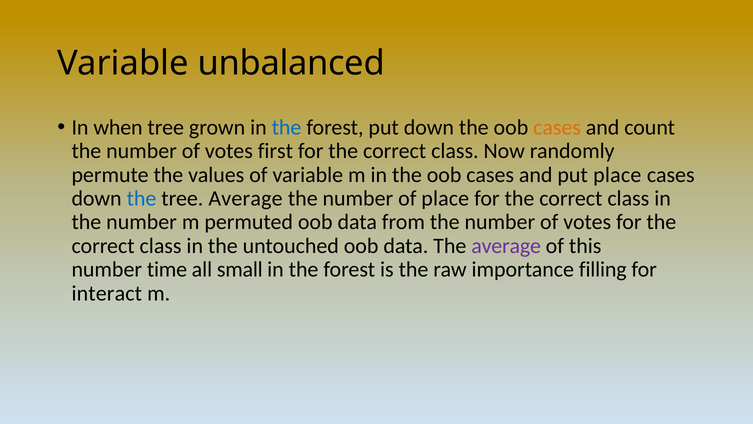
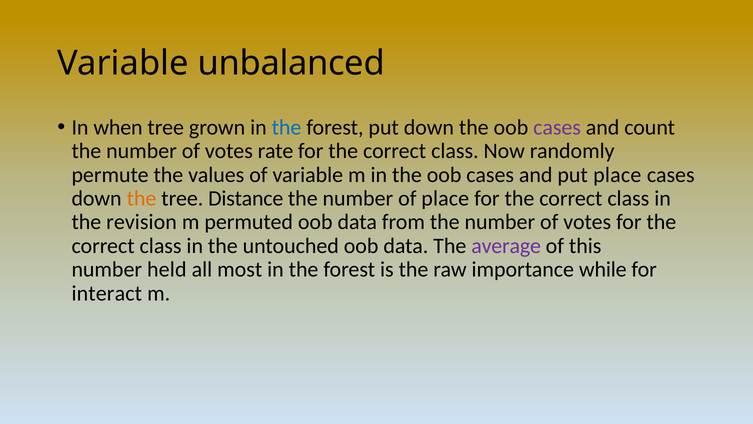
cases colour: orange -> purple (557, 127)
first: first -> rate (276, 151)
the colour: blue -> orange (142, 198)
tree Average: Average -> Distance (246, 198)
number: number -> revision (142, 222)
time: time -> held (167, 269)
small: small -> most (240, 269)
filling: filling -> while (603, 269)
